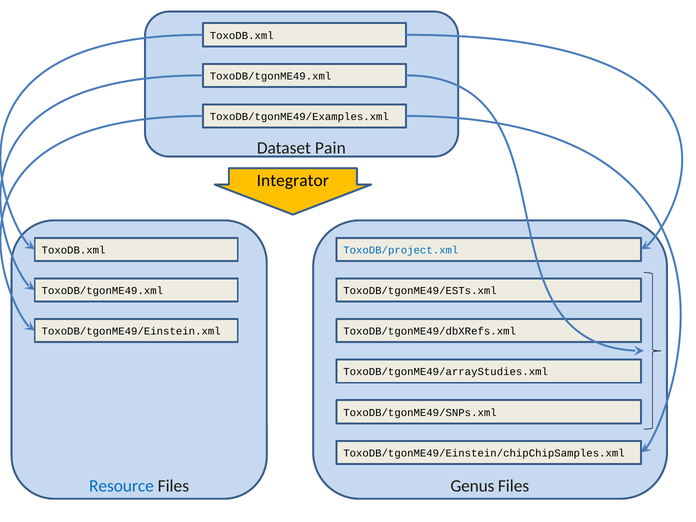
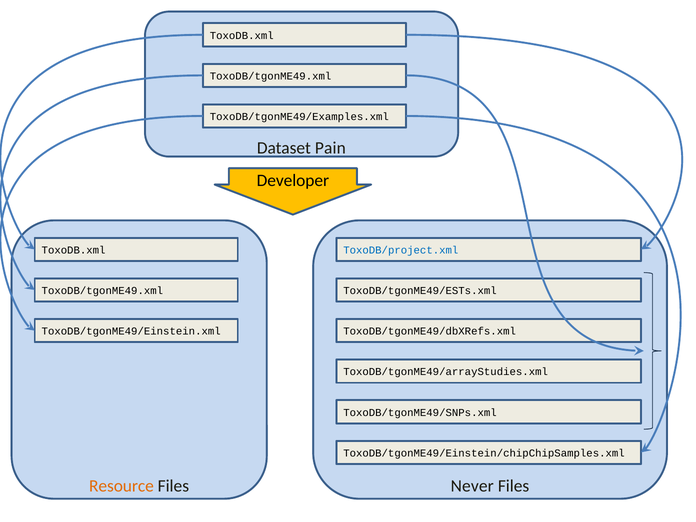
Integrator: Integrator -> Developer (293, 180)
Resource colour: blue -> orange (121, 486)
Genus: Genus -> Never (472, 486)
